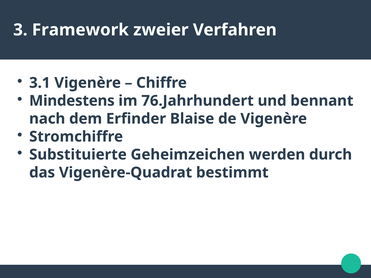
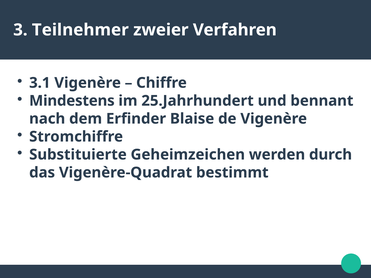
Framework: Framework -> Teilnehmer (80, 30)
76.Jahrhundert: 76.Jahrhundert -> 25.Jahrhundert (198, 101)
